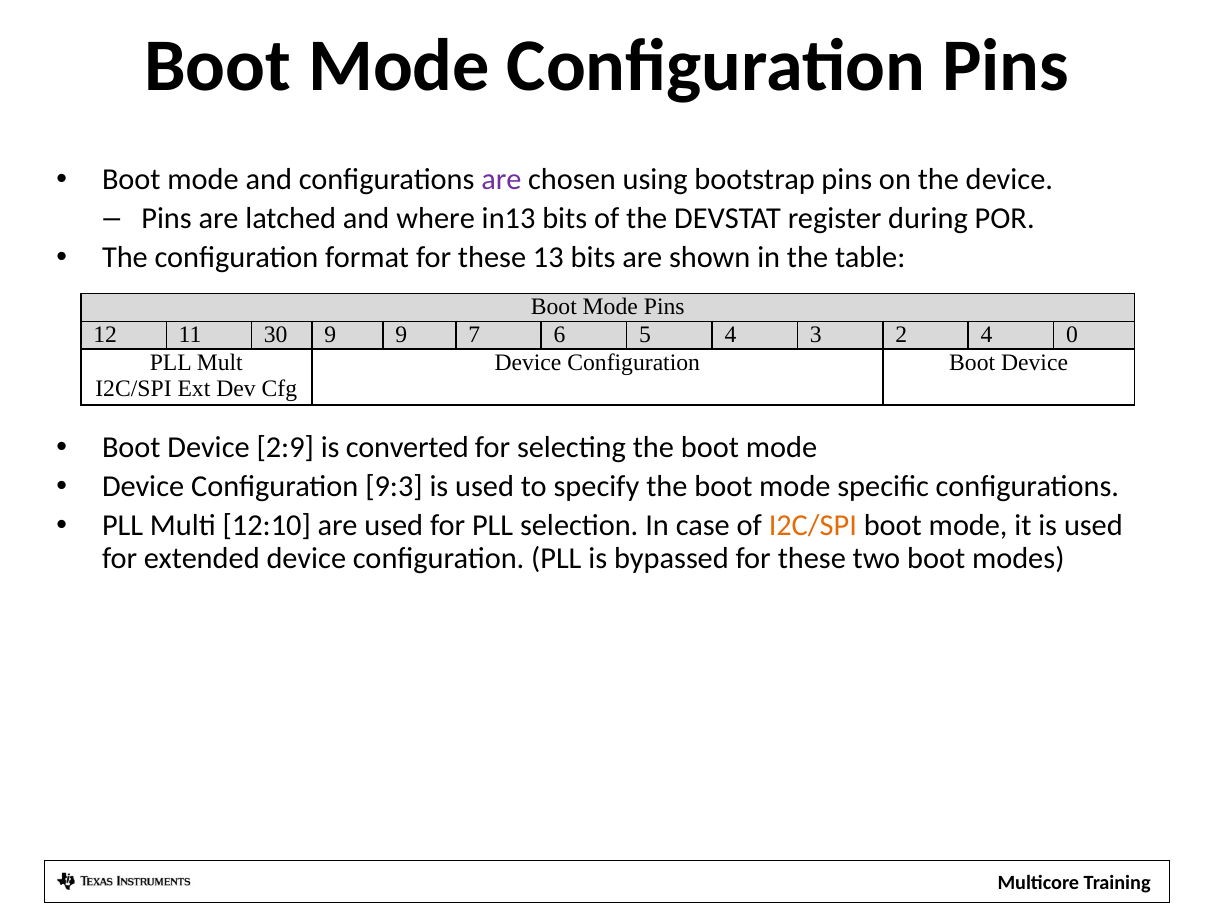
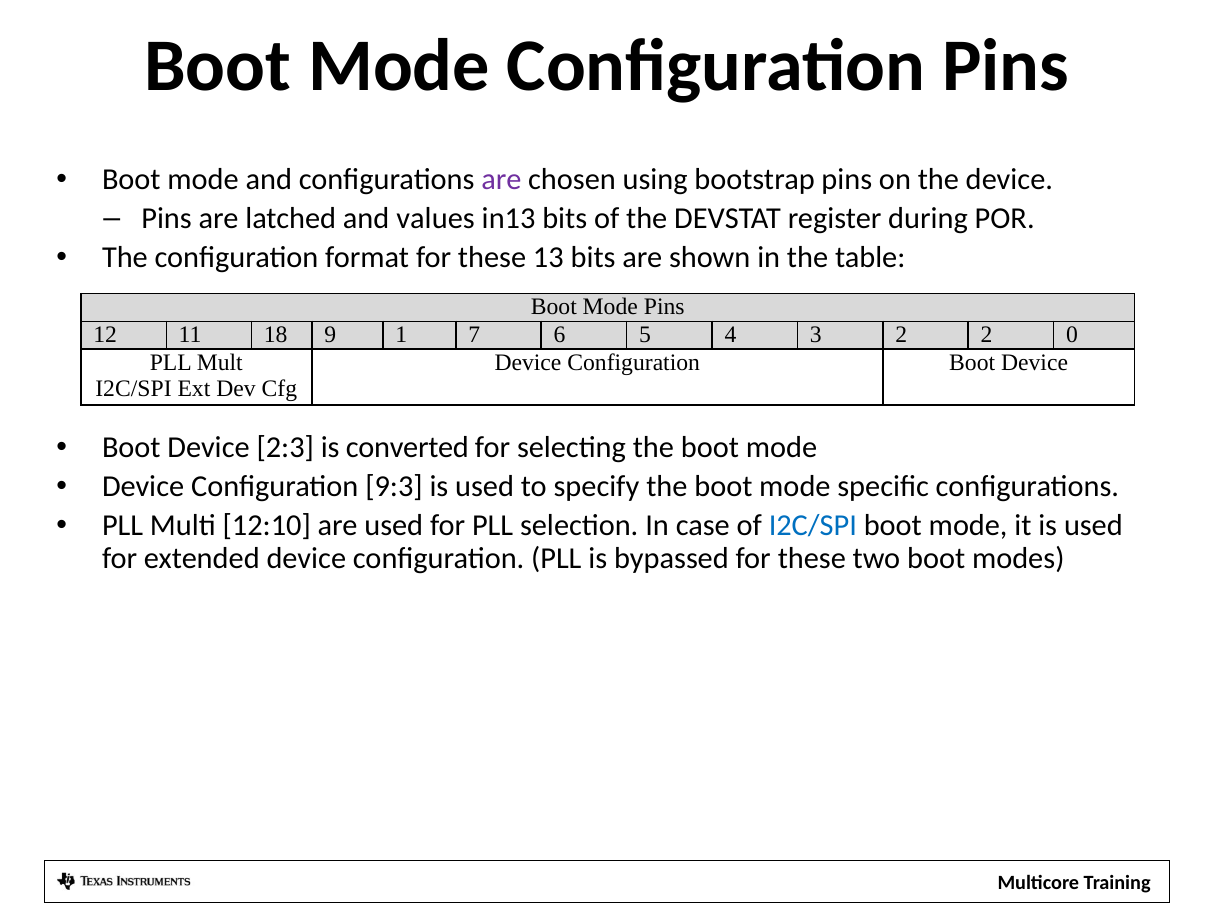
where: where -> values (436, 219)
30: 30 -> 18 (276, 335)
9 9: 9 -> 1 (401, 335)
2 4: 4 -> 2 (987, 335)
2:9: 2:9 -> 2:3 (285, 448)
I2C/SPI colour: orange -> blue (813, 525)
